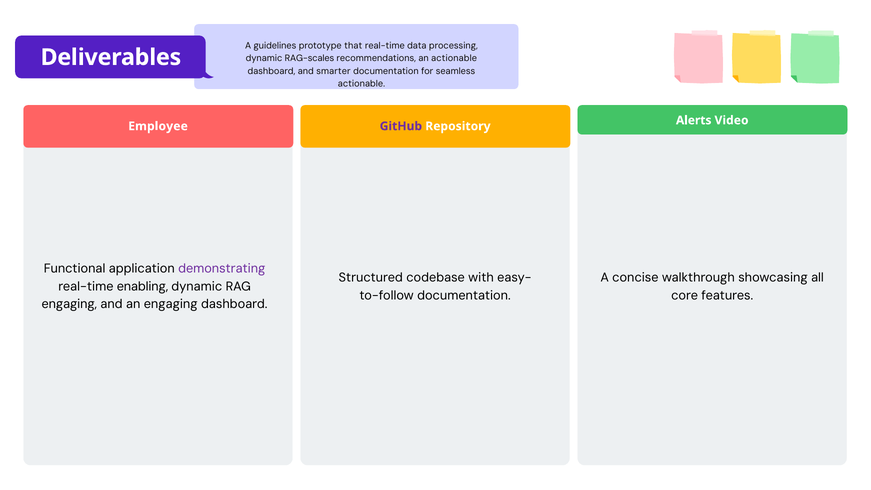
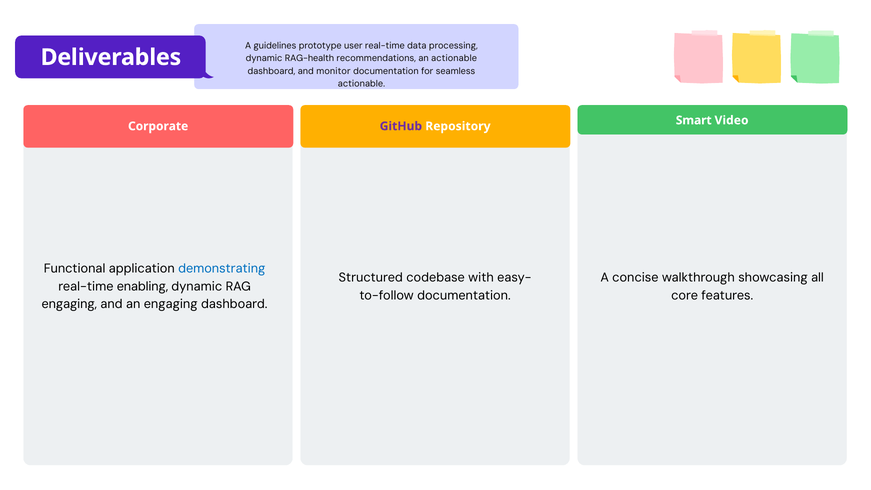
that: that -> user (353, 46)
RAG-scales: RAG-scales -> RAG-health (309, 58)
smarter: smarter -> monitor (333, 71)
Employee: Employee -> Corporate (158, 126)
Alerts: Alerts -> Smart (694, 120)
demonstrating colour: purple -> blue (222, 269)
